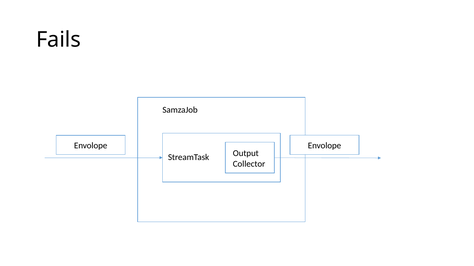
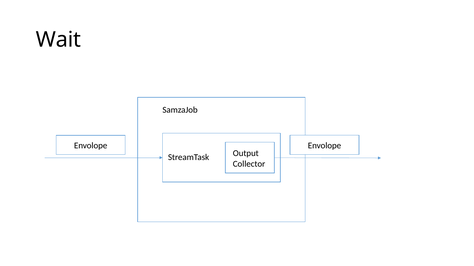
Fails: Fails -> Wait (59, 40)
